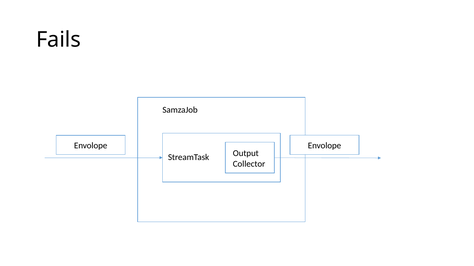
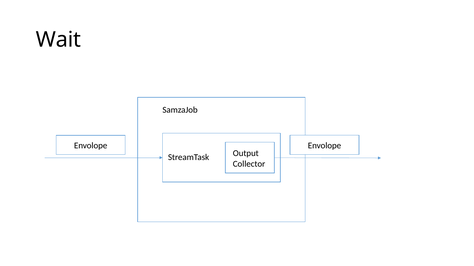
Fails: Fails -> Wait (59, 40)
